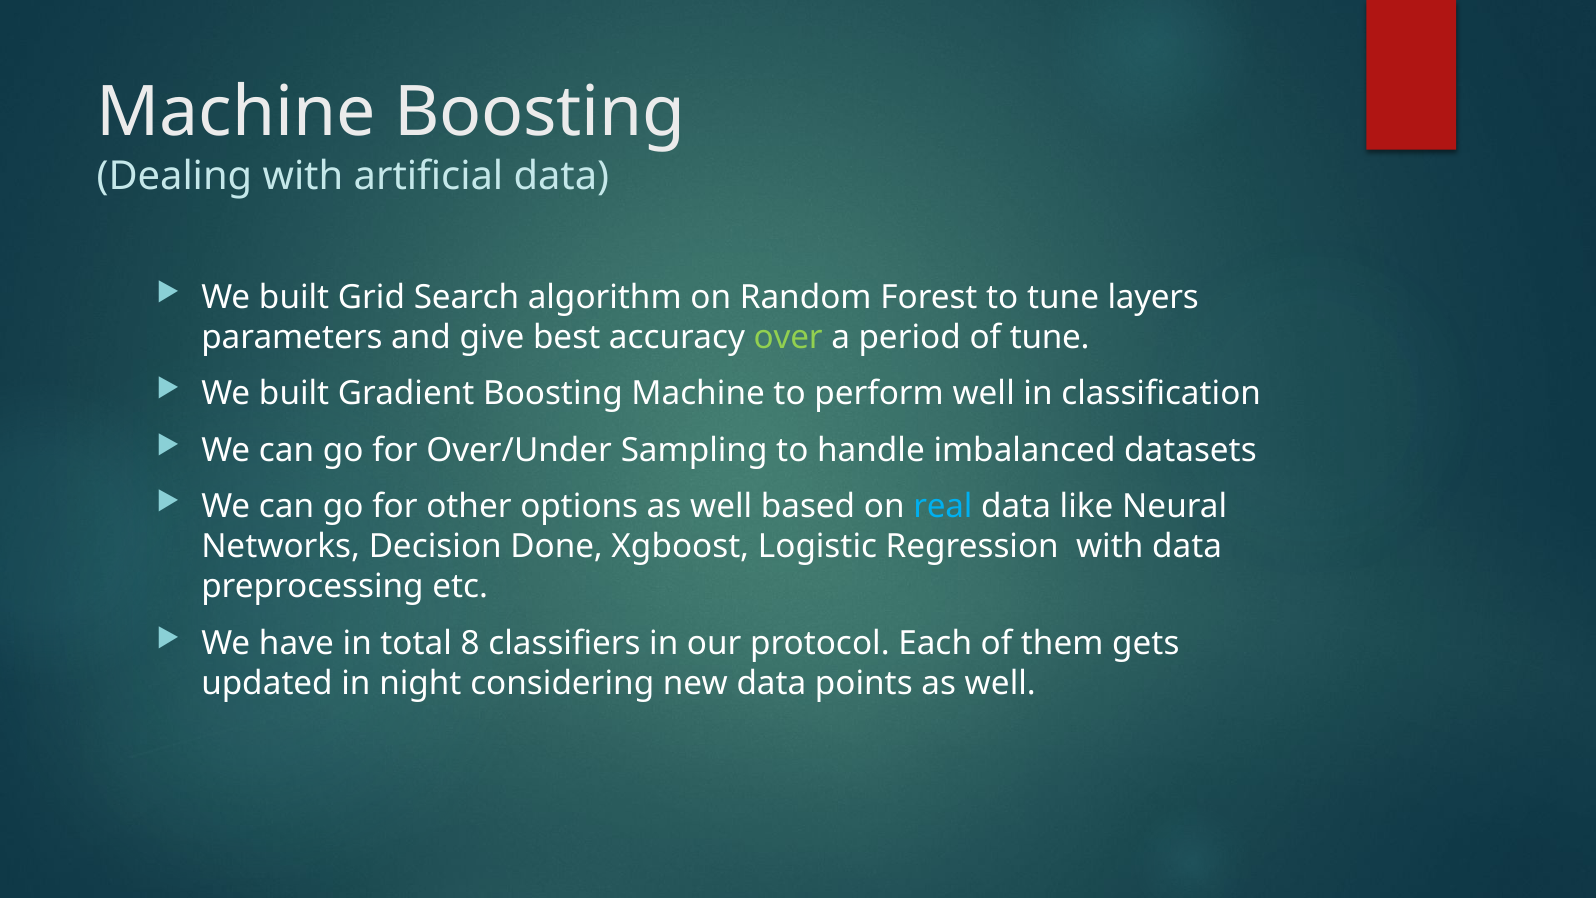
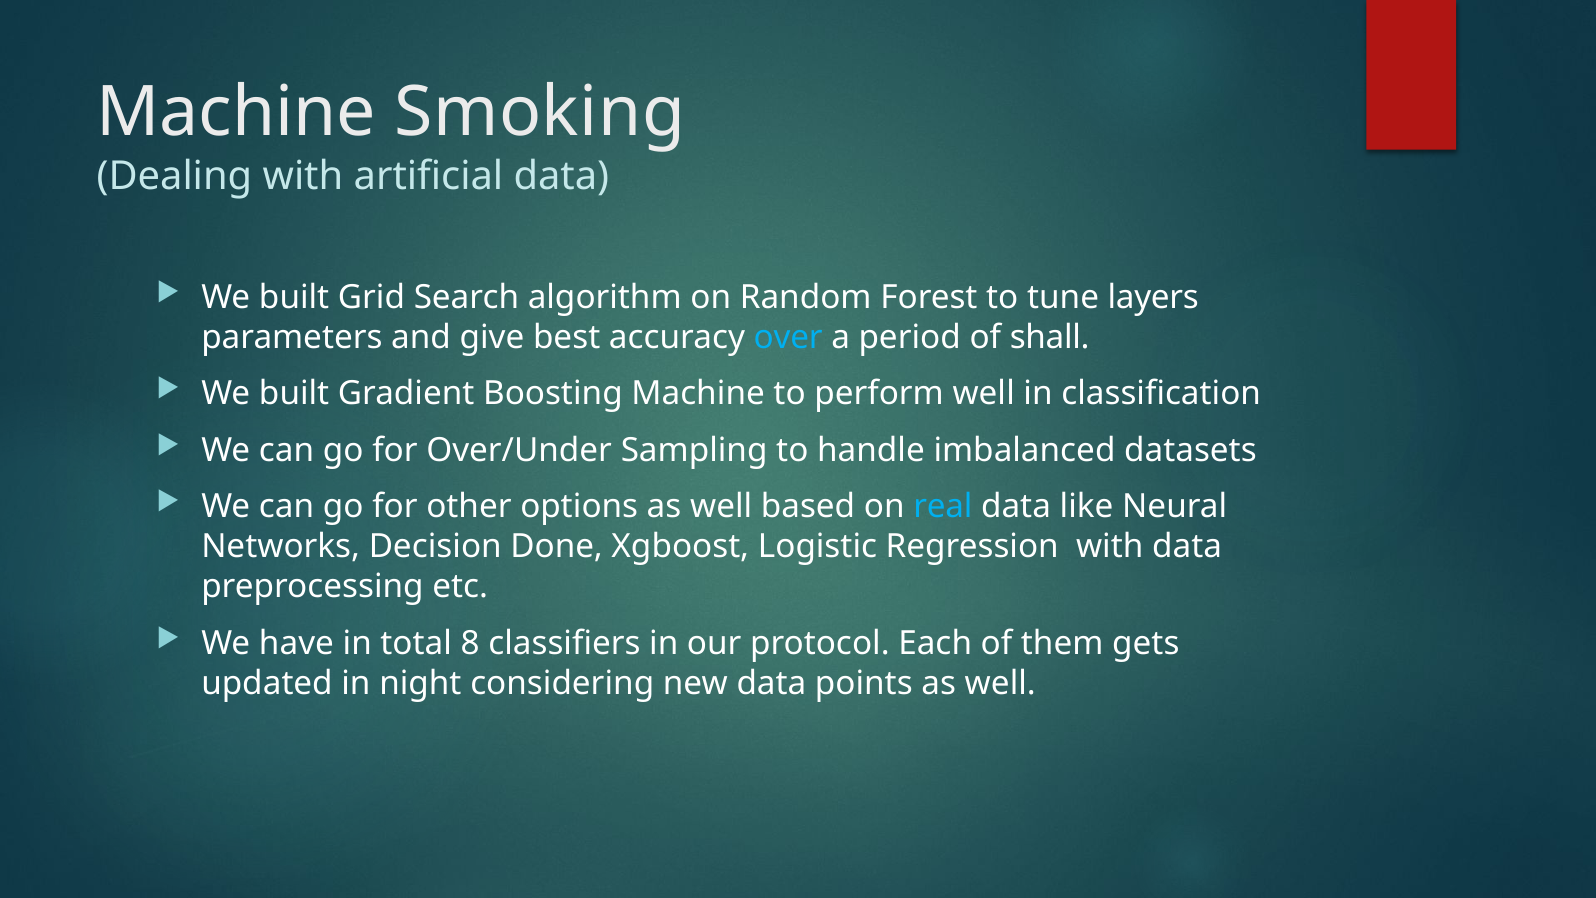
Machine Boosting: Boosting -> Smoking (540, 112)
over colour: light green -> light blue (788, 337)
of tune: tune -> shall (1050, 337)
